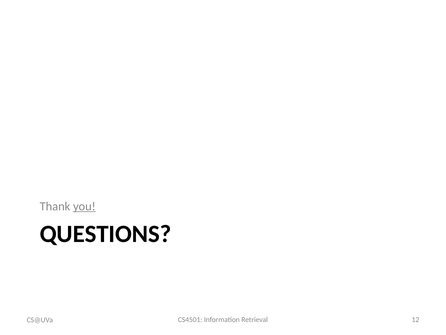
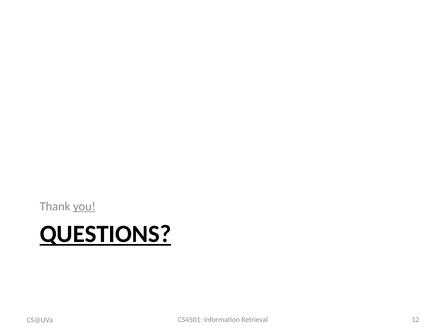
QUESTIONS underline: none -> present (105, 234)
